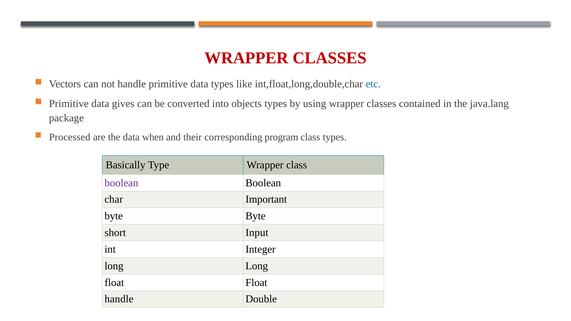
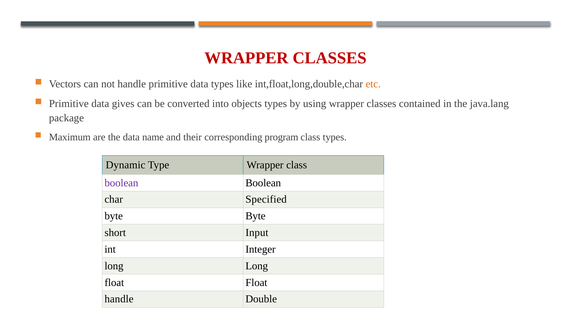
etc colour: blue -> orange (373, 84)
Processed: Processed -> Maximum (70, 137)
when: when -> name (153, 137)
Basically: Basically -> Dynamic (126, 165)
Important: Important -> Specified (266, 200)
